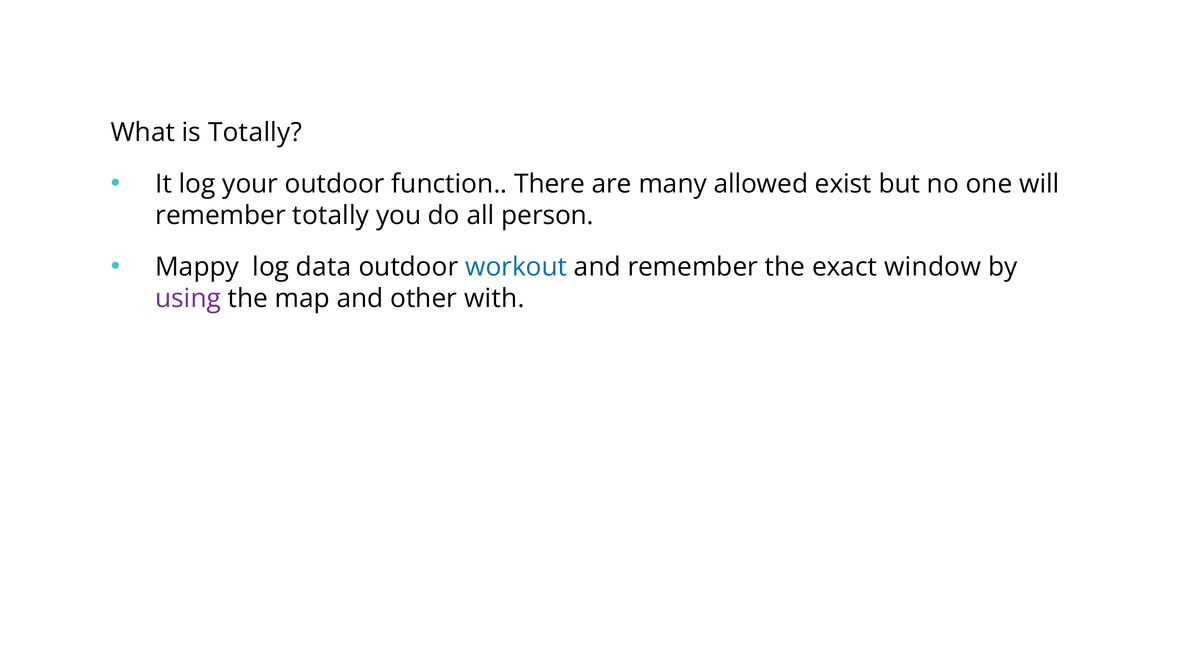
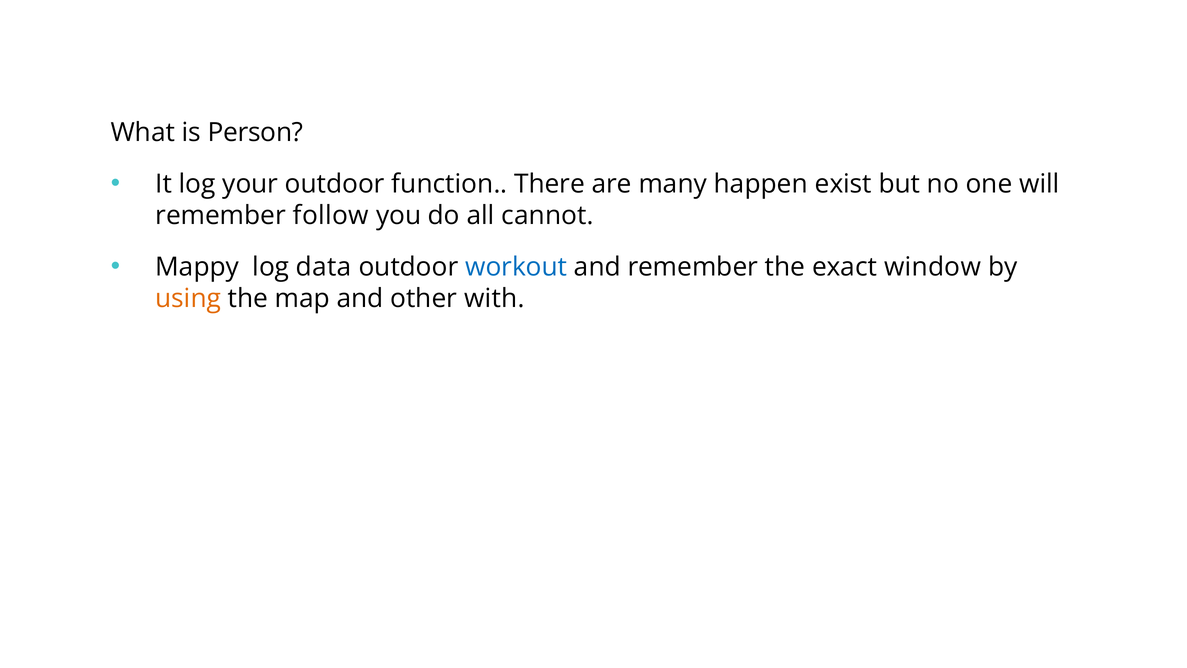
is Totally: Totally -> Person (255, 132)
allowed: allowed -> happen (761, 184)
remember totally: totally -> follow (331, 215)
person: person -> cannot (548, 215)
using colour: purple -> orange (188, 299)
